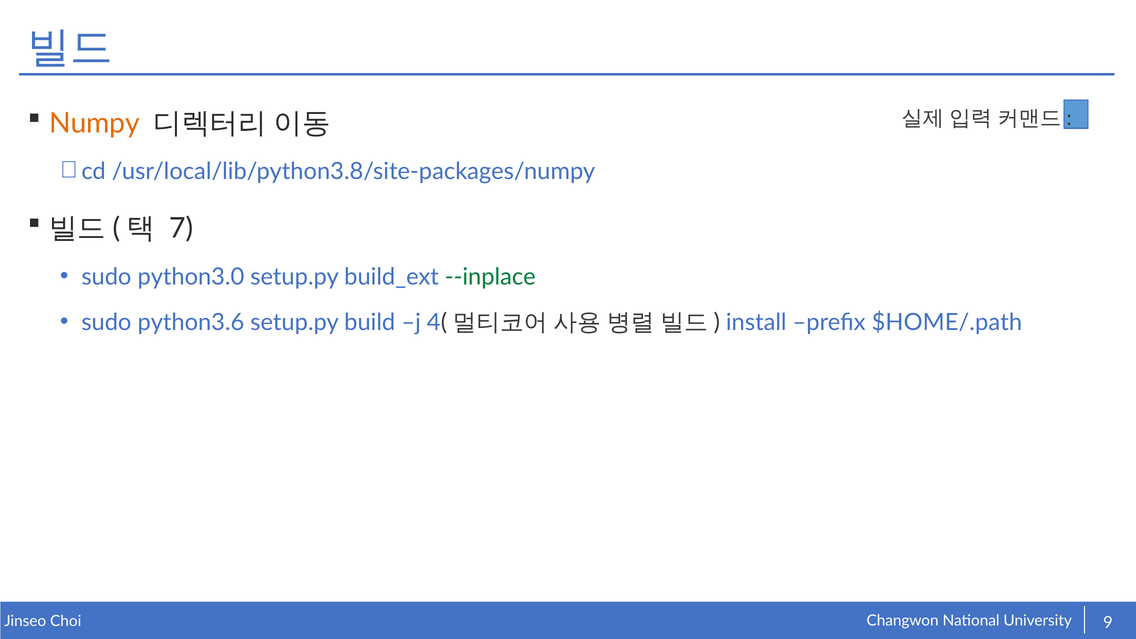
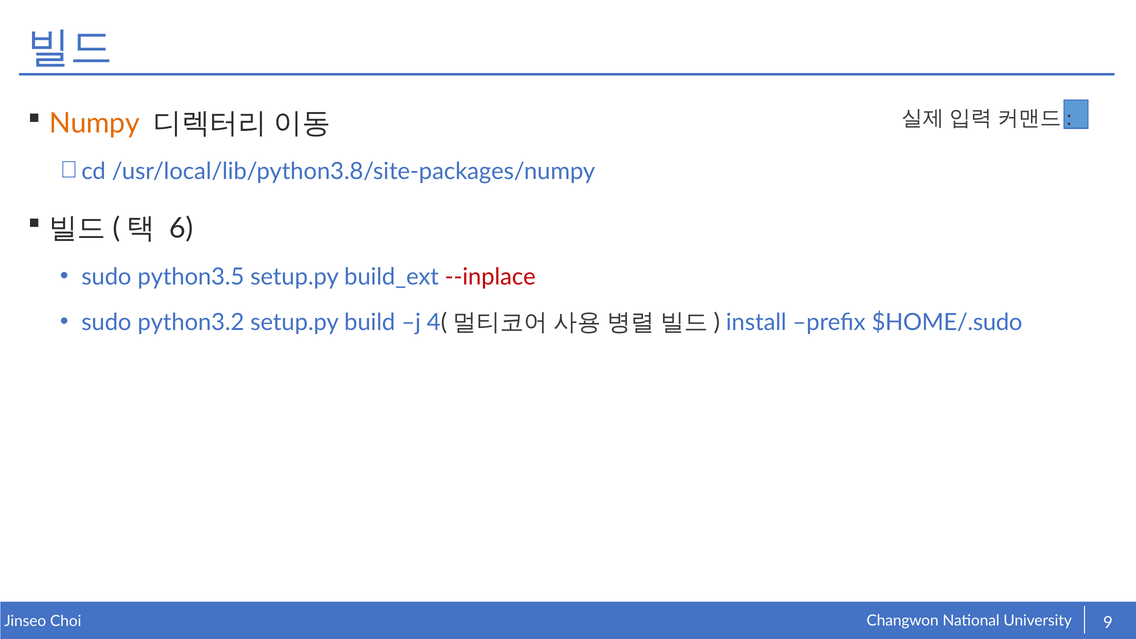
7: 7 -> 6 (181, 229)
python3.0: python3.0 -> python3.5 (191, 277)
--inplace colour: green -> red (490, 277)
python3.6: python3.6 -> python3.2 (191, 322)
$HOME/.path: $HOME/.path -> $HOME/.sudo (947, 322)
